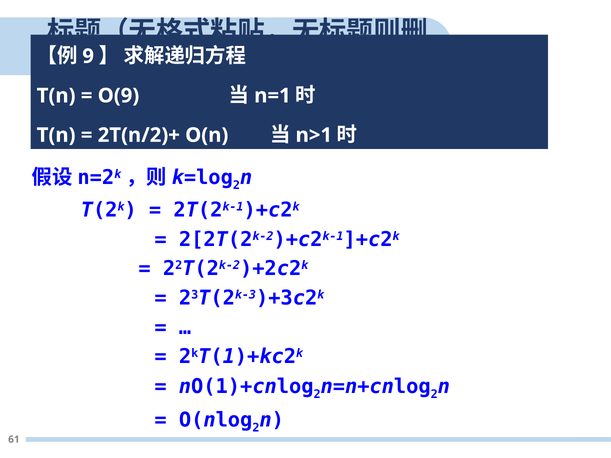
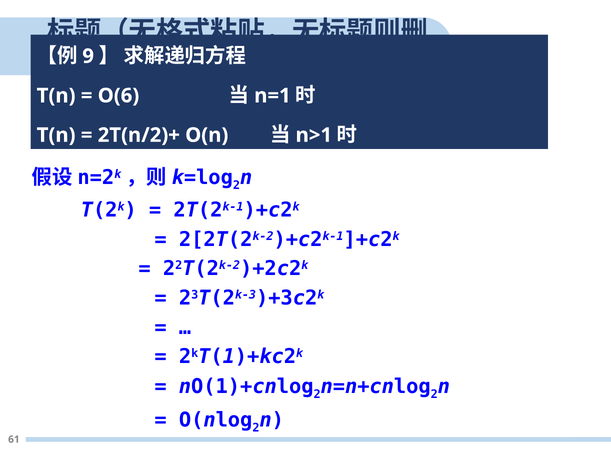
O(9: O(9 -> O(6 (118, 96)
